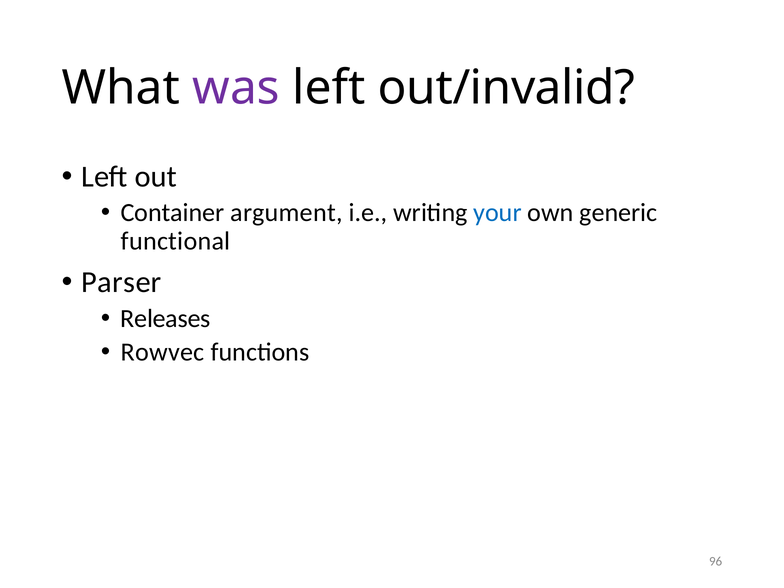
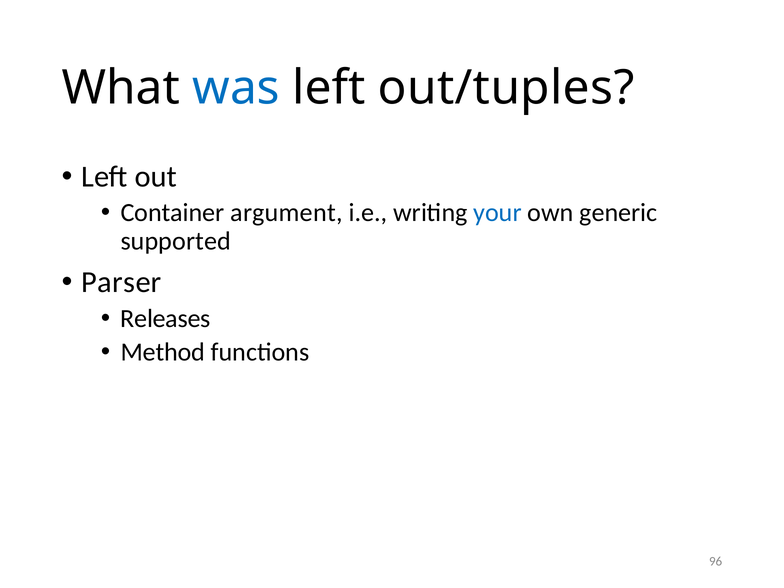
was colour: purple -> blue (236, 88)
out/invalid: out/invalid -> out/tuples (506, 88)
functional: functional -> supported (176, 241)
Rowvec: Rowvec -> Method (163, 352)
